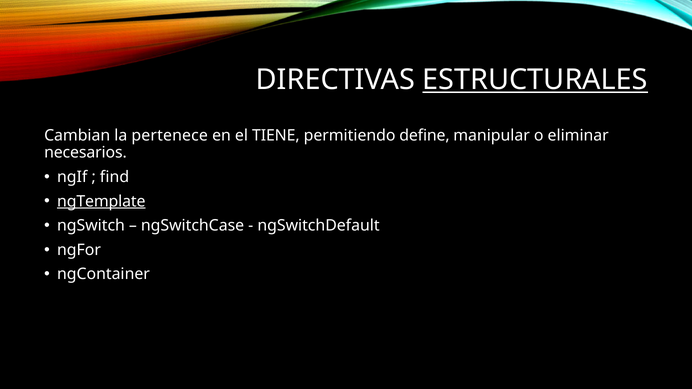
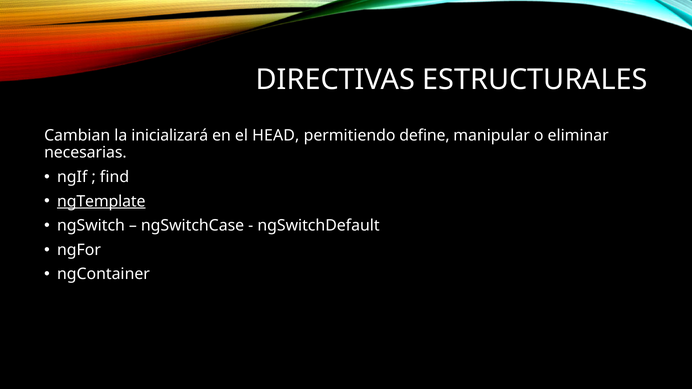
ESTRUCTURALES underline: present -> none (535, 80)
pertenece: pertenece -> inicializará (170, 136)
TIENE: TIENE -> HEAD (276, 136)
necesarios: necesarios -> necesarias (85, 153)
